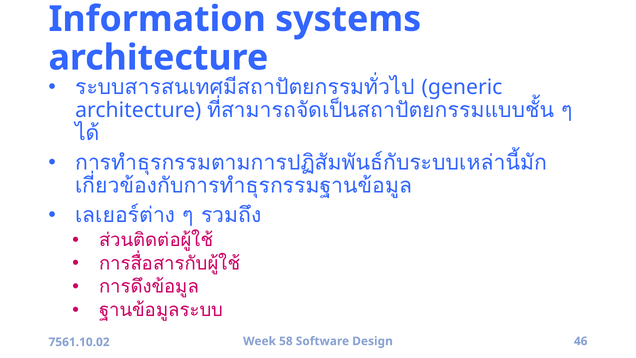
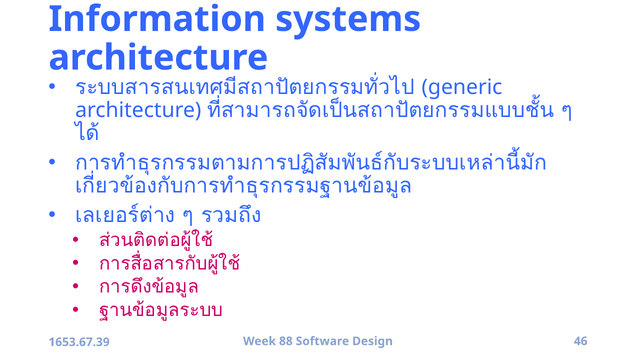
58: 58 -> 88 (286, 341)
7561.10.02: 7561.10.02 -> 1653.67.39 (79, 342)
